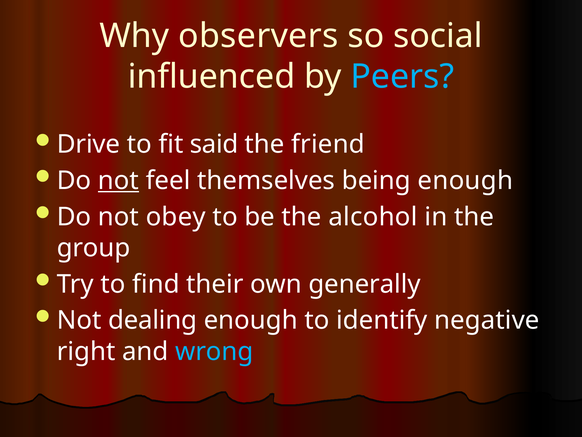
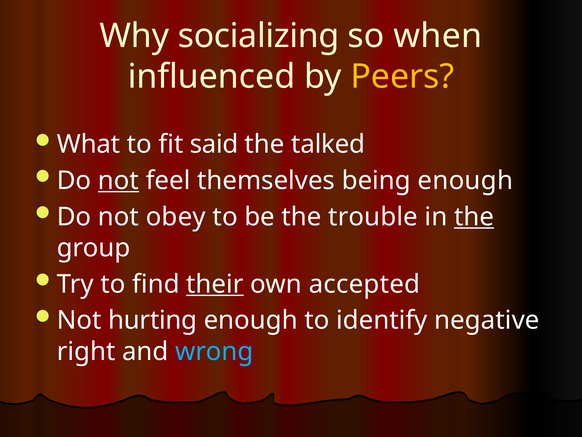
observers: observers -> socializing (259, 36)
social: social -> when (438, 36)
Peers colour: light blue -> yellow (402, 77)
Drive: Drive -> What (88, 144)
friend: friend -> talked (328, 144)
alcohol: alcohol -> trouble (373, 217)
the underline: none -> present (474, 217)
their underline: none -> present (215, 284)
generally: generally -> accepted (364, 284)
dealing: dealing -> hurting (153, 320)
